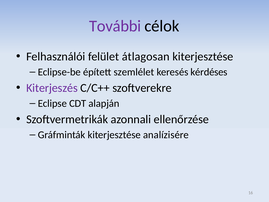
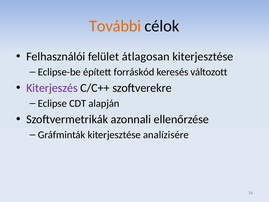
További colour: purple -> orange (115, 26)
szemlélet: szemlélet -> forráskód (134, 72)
kérdéses: kérdéses -> változott (209, 72)
